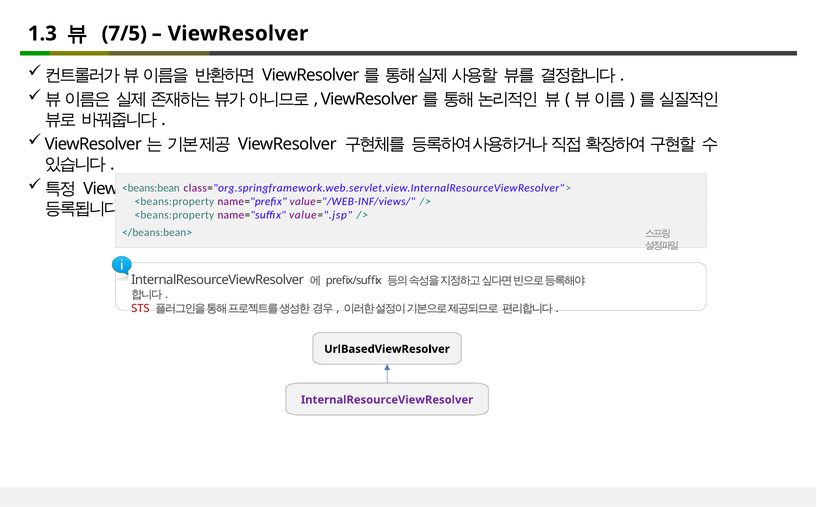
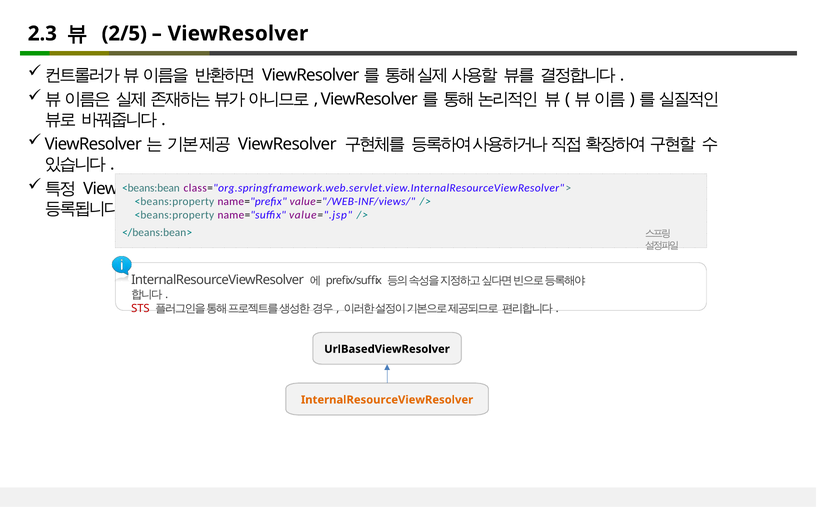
1.3: 1.3 -> 2.3 (42, 34)
7/5: 7/5 -> 2/5 (124, 34)
InternalResourceViewResolver colour: purple -> orange (387, 400)
